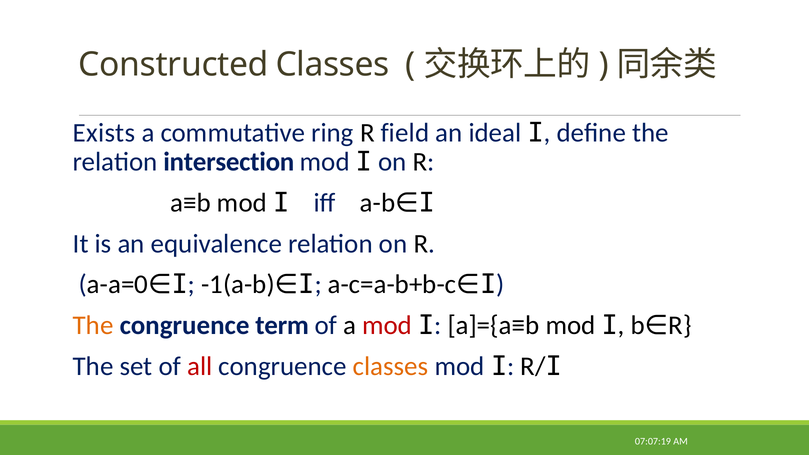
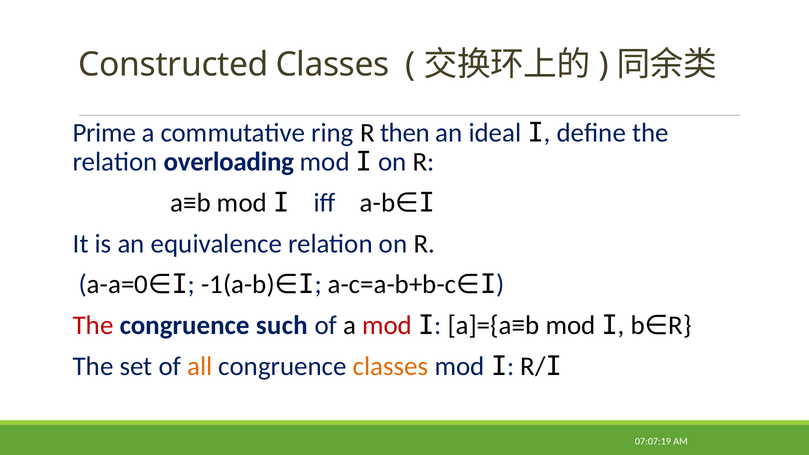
Exists: Exists -> Prime (104, 133)
field: field -> then (405, 133)
intersection: intersection -> overloading (229, 162)
The colour: orange -> red (93, 326)
term: term -> such (282, 326)
all colour: red -> orange (200, 367)
